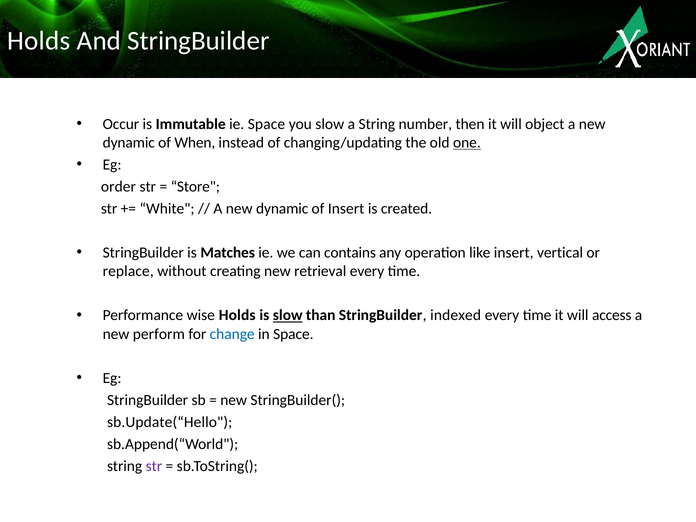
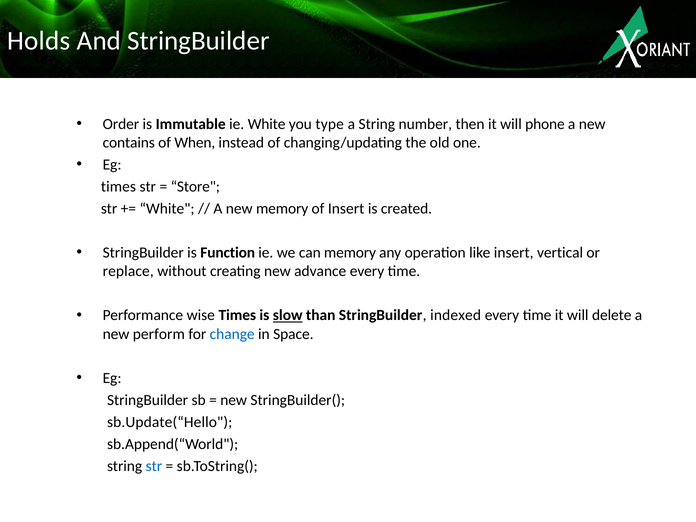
Occur: Occur -> Order (121, 124)
ie Space: Space -> White (267, 124)
you slow: slow -> type (330, 124)
object: object -> phone (545, 124)
dynamic: dynamic -> contains (129, 143)
one underline: present -> none (467, 143)
order: order -> times (118, 187)
dynamic: dynamic -> memory (282, 209)
Matches: Matches -> Function (228, 253)
can contains: contains -> memory (350, 253)
retrieval: retrieval -> advance (320, 271)
wise Holds: Holds -> Times (237, 315)
access: access -> delete (612, 315)
str colour: purple -> blue (154, 466)
